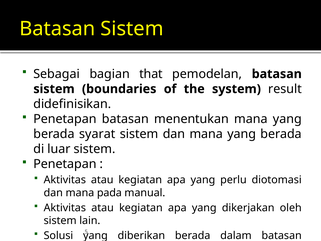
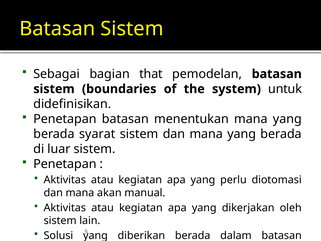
result: result -> untuk (285, 89)
pada: pada -> akan (109, 193)
